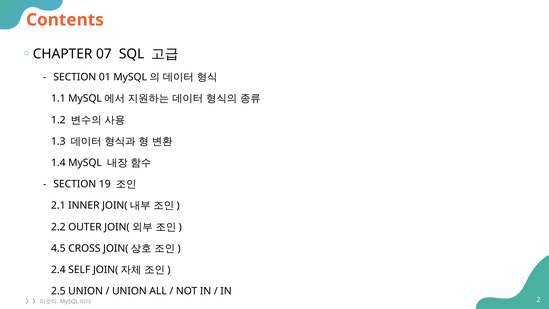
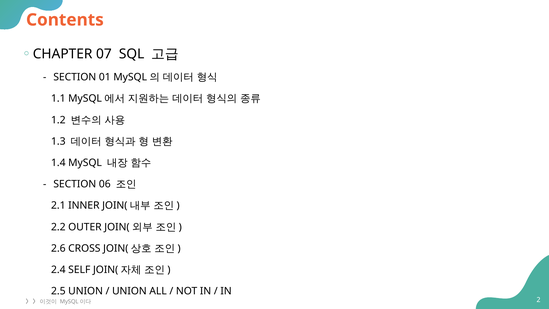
19: 19 -> 06 (105, 184)
4.5: 4.5 -> 2.6 (58, 248)
